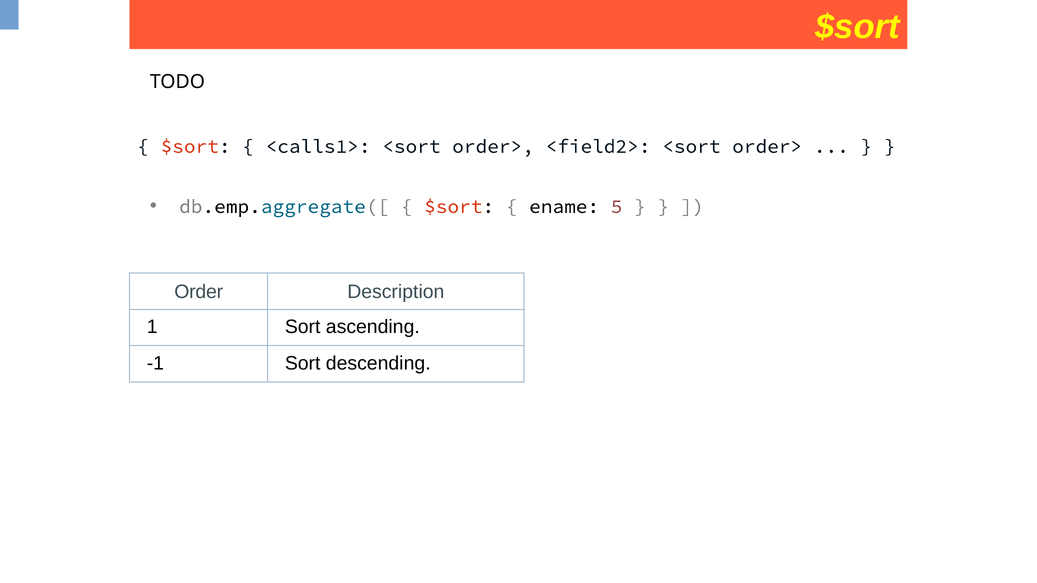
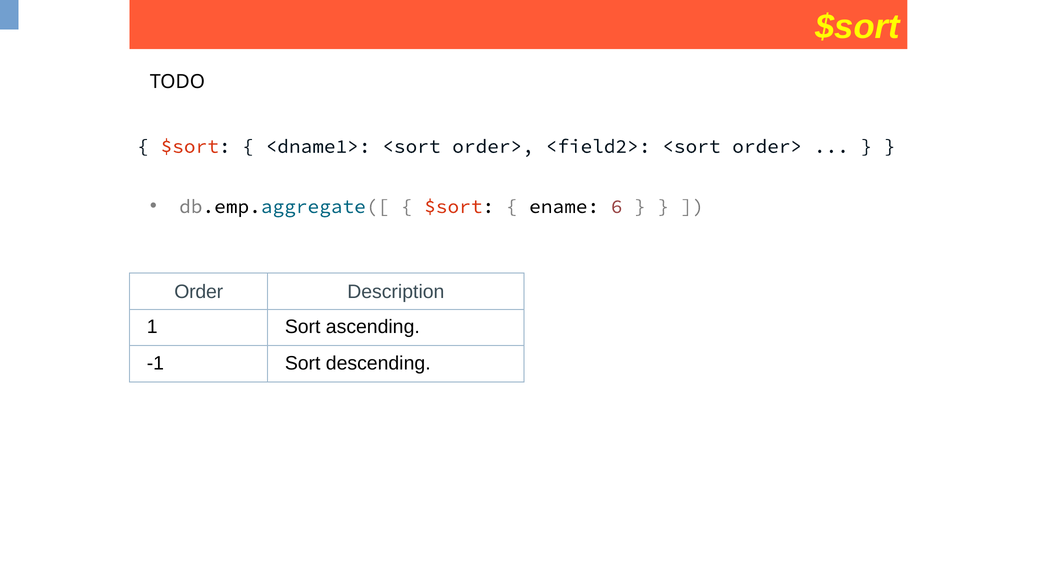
<calls1>: <calls1> -> <dname1> (318, 146)
5: 5 -> 6 (617, 207)
